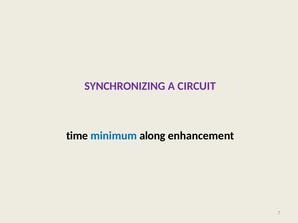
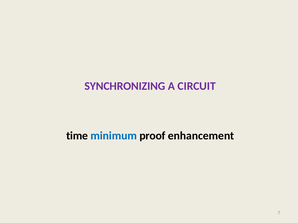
along: along -> proof (152, 136)
